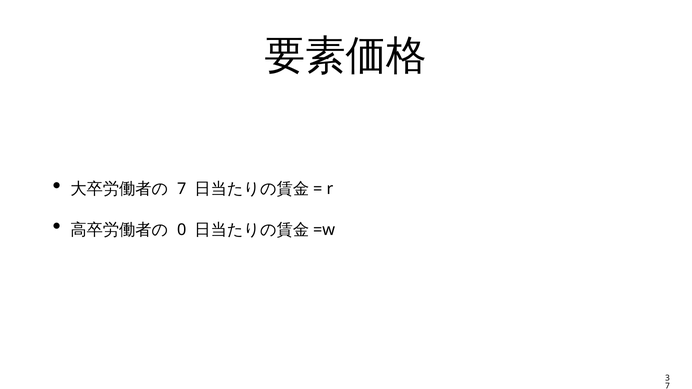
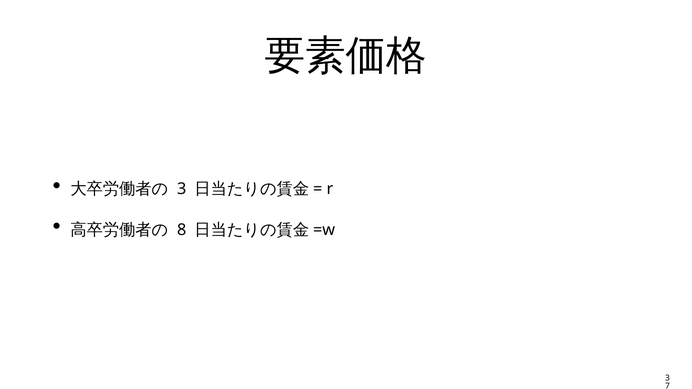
7: 7 -> 3 (182, 189)
0: 0 -> 8 (182, 230)
